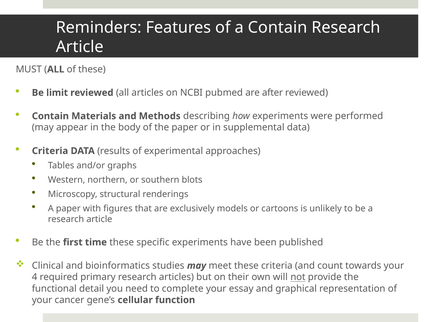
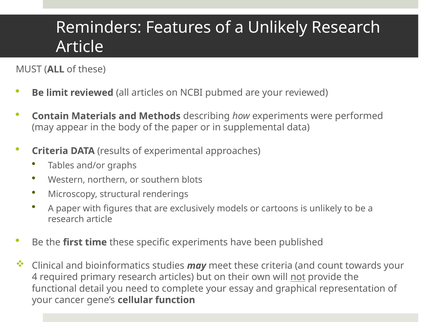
a Contain: Contain -> Unlikely (278, 27)
are after: after -> your (272, 93)
